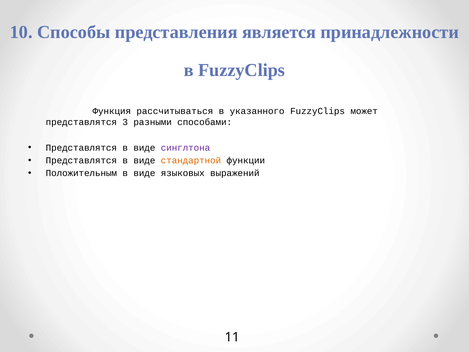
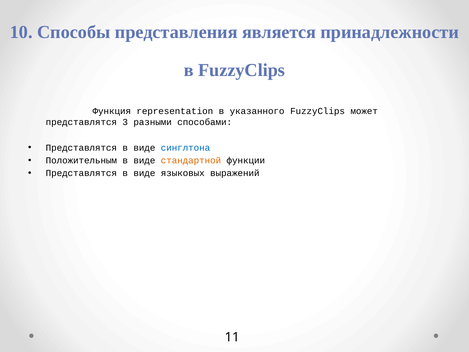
рассчитываться: рассчитываться -> representation (175, 111)
синглтона colour: purple -> blue (185, 148)
Представлятся: Представлятся -> Положительным (81, 160)
Положительным: Положительным -> Представлятся (81, 173)
